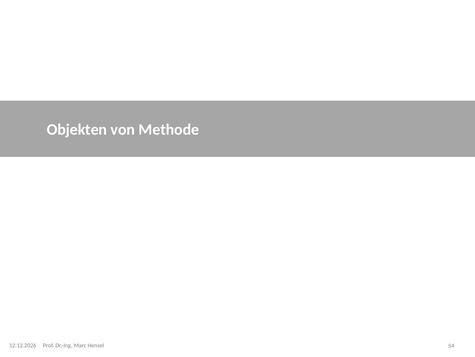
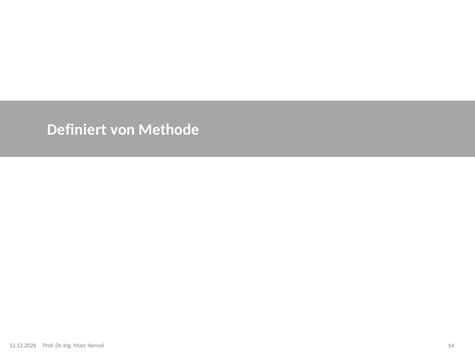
Objekten: Objekten -> Definiert (77, 129)
